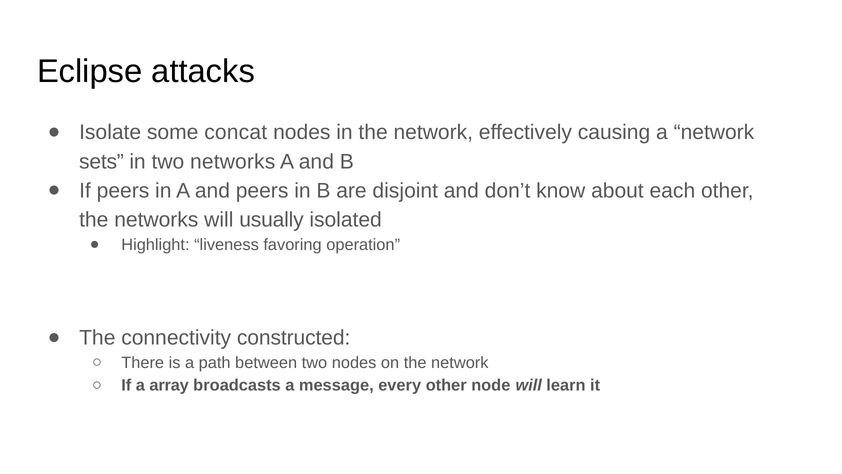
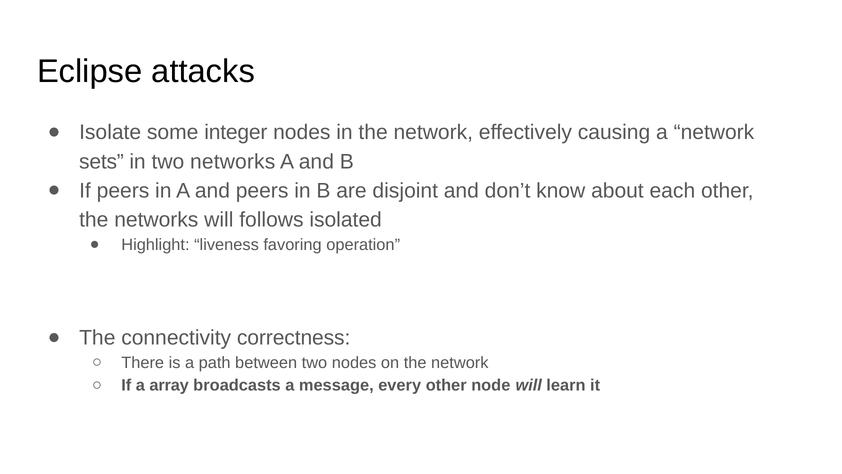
concat: concat -> integer (236, 132)
usually: usually -> follows (271, 220)
constructed: constructed -> correctness (294, 338)
